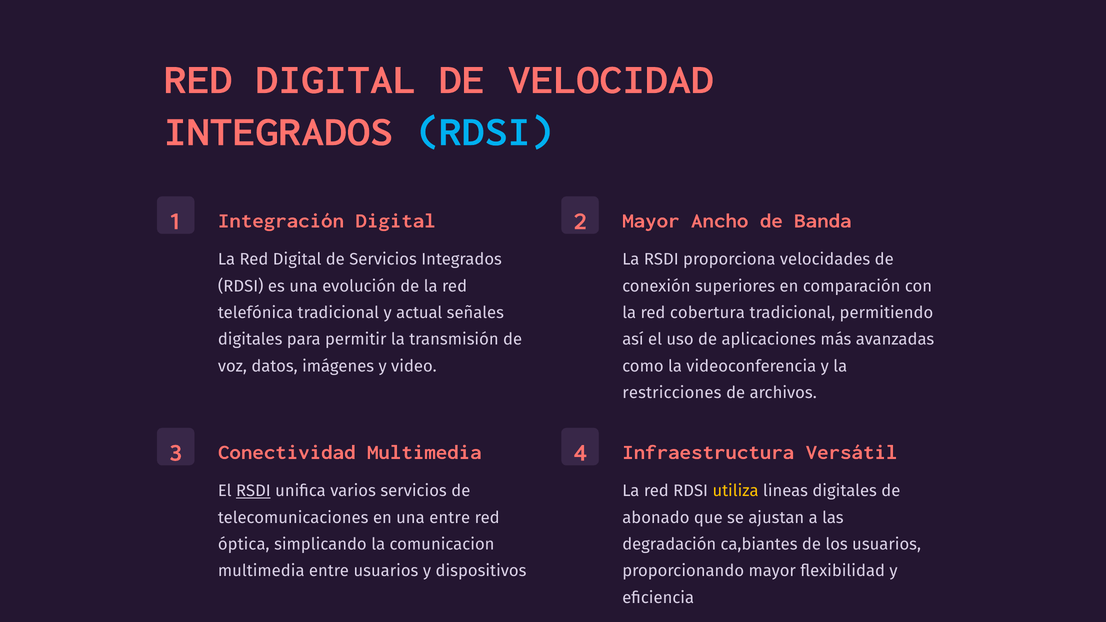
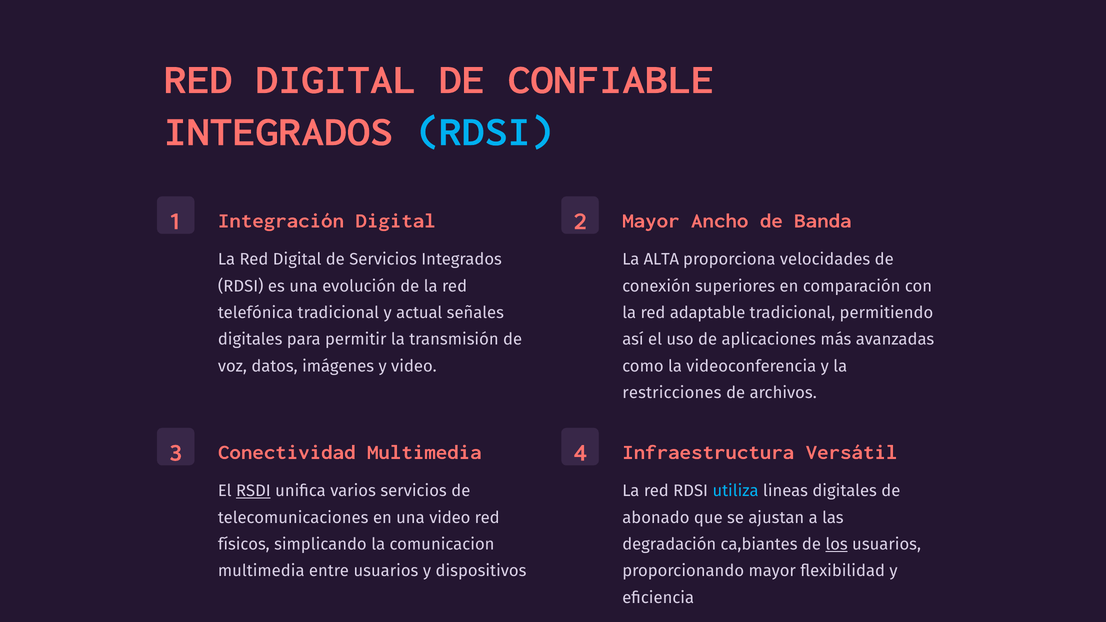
VELOCIDAD: VELOCIDAD -> CONFIABLE (611, 79)
La RSDI: RSDI -> ALTA (661, 259)
cobertura: cobertura -> adaptable (708, 313)
utiliza colour: yellow -> light blue (736, 491)
una entre: entre -> video (450, 518)
óptica: óptica -> físicos (244, 544)
los underline: none -> present (837, 544)
